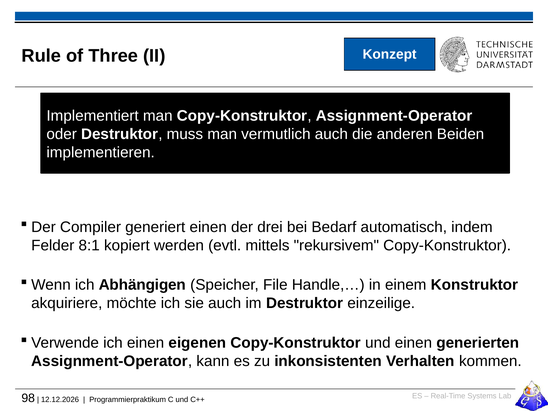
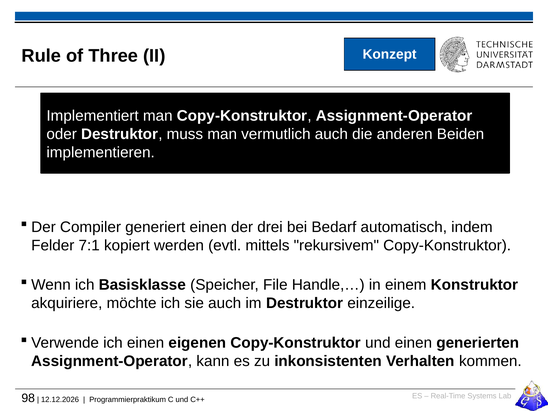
8:1: 8:1 -> 7:1 (89, 245)
Abhängigen: Abhängigen -> Basisklasse (142, 285)
